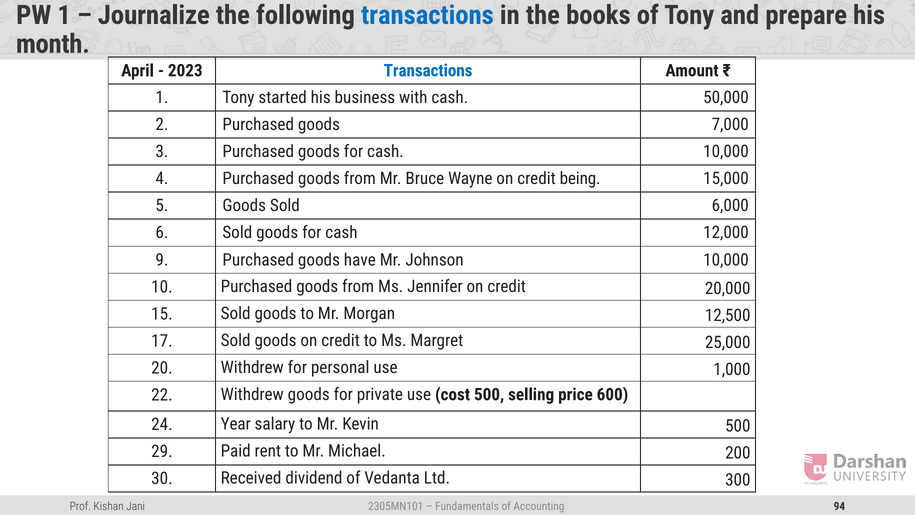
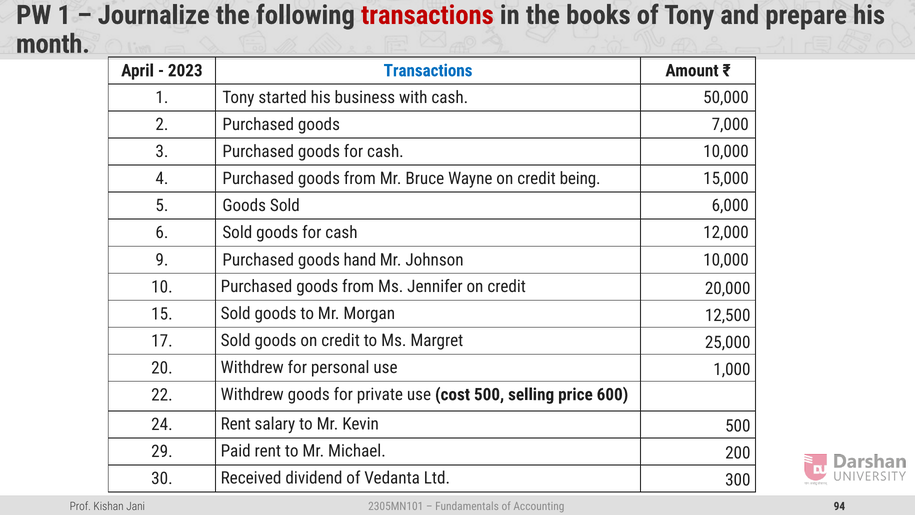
transactions colour: blue -> red (427, 15)
have: have -> hand (360, 260)
24 Year: Year -> Rent (236, 424)
